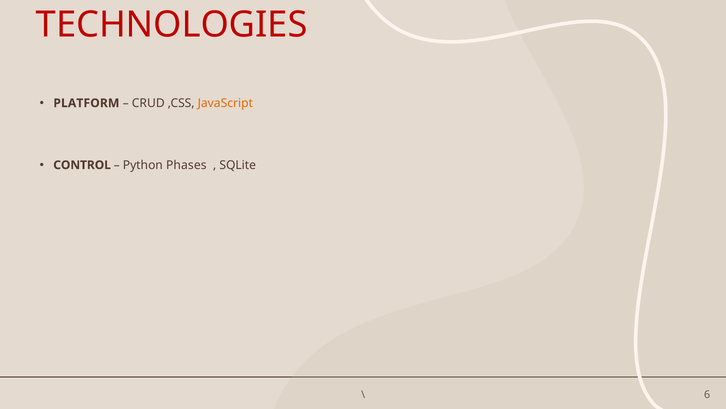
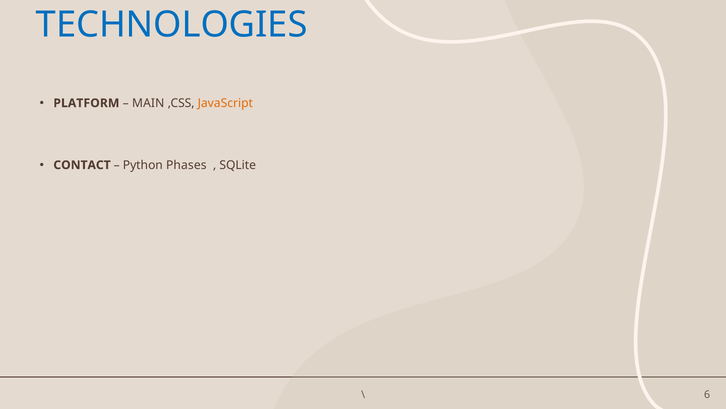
TECHNOLOGIES colour: red -> blue (172, 25)
CRUD: CRUD -> MAIN (148, 103)
CONTROL: CONTROL -> CONTACT (82, 165)
